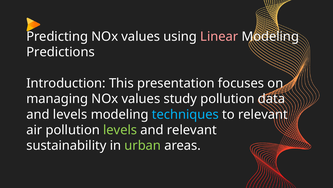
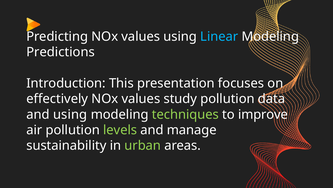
Linear colour: pink -> light blue (219, 36)
managing: managing -> effectively (57, 99)
and levels: levels -> using (70, 114)
techniques colour: light blue -> light green (185, 114)
to relevant: relevant -> improve (263, 114)
and relevant: relevant -> manage (192, 130)
